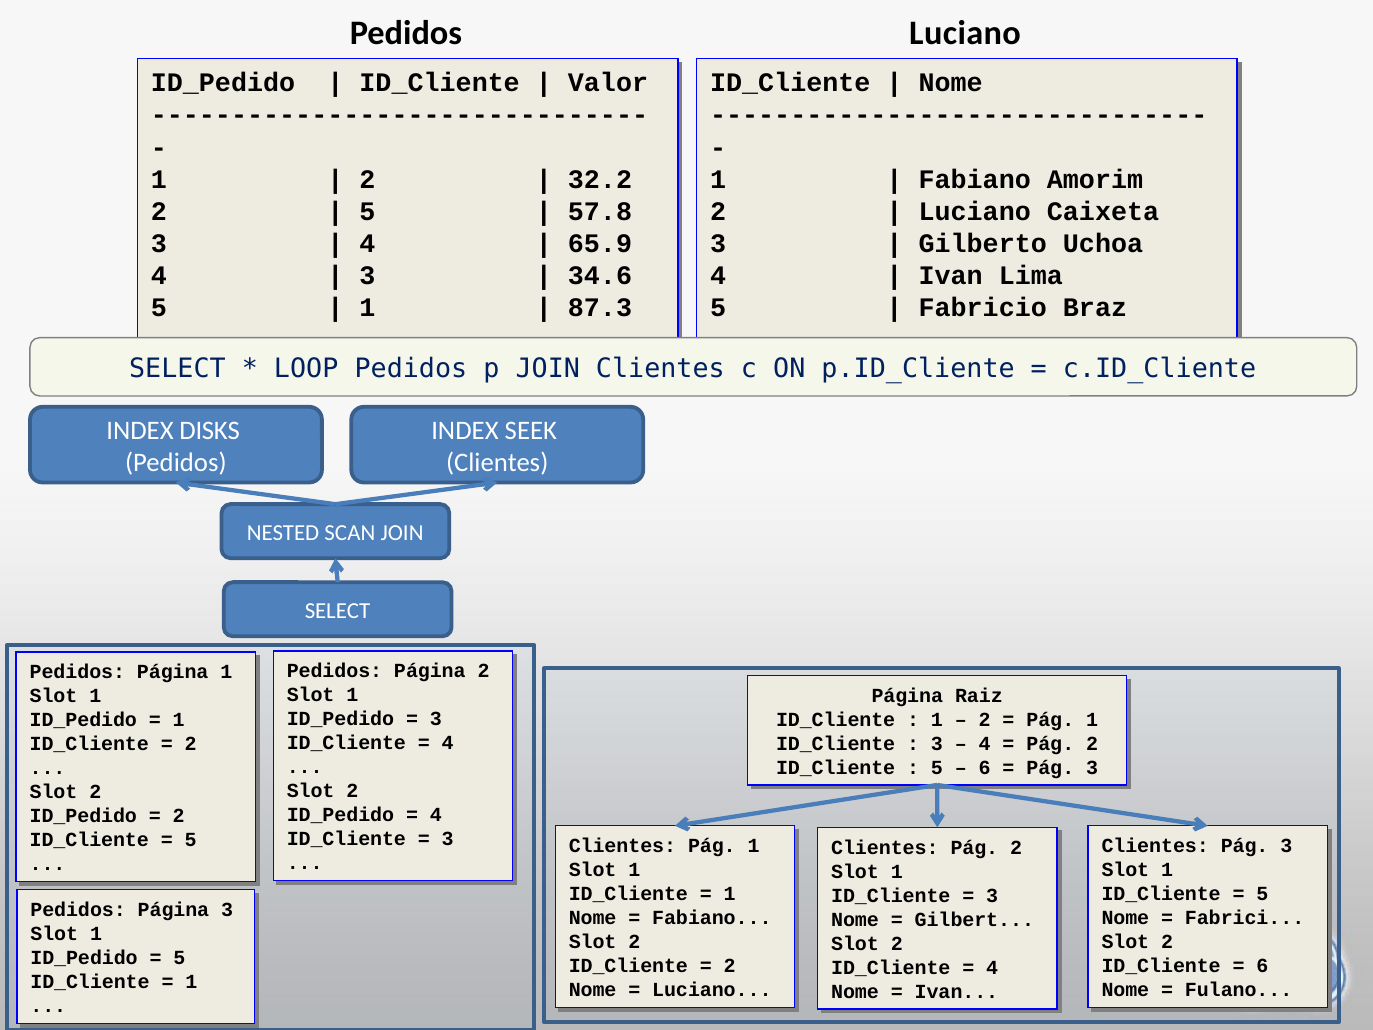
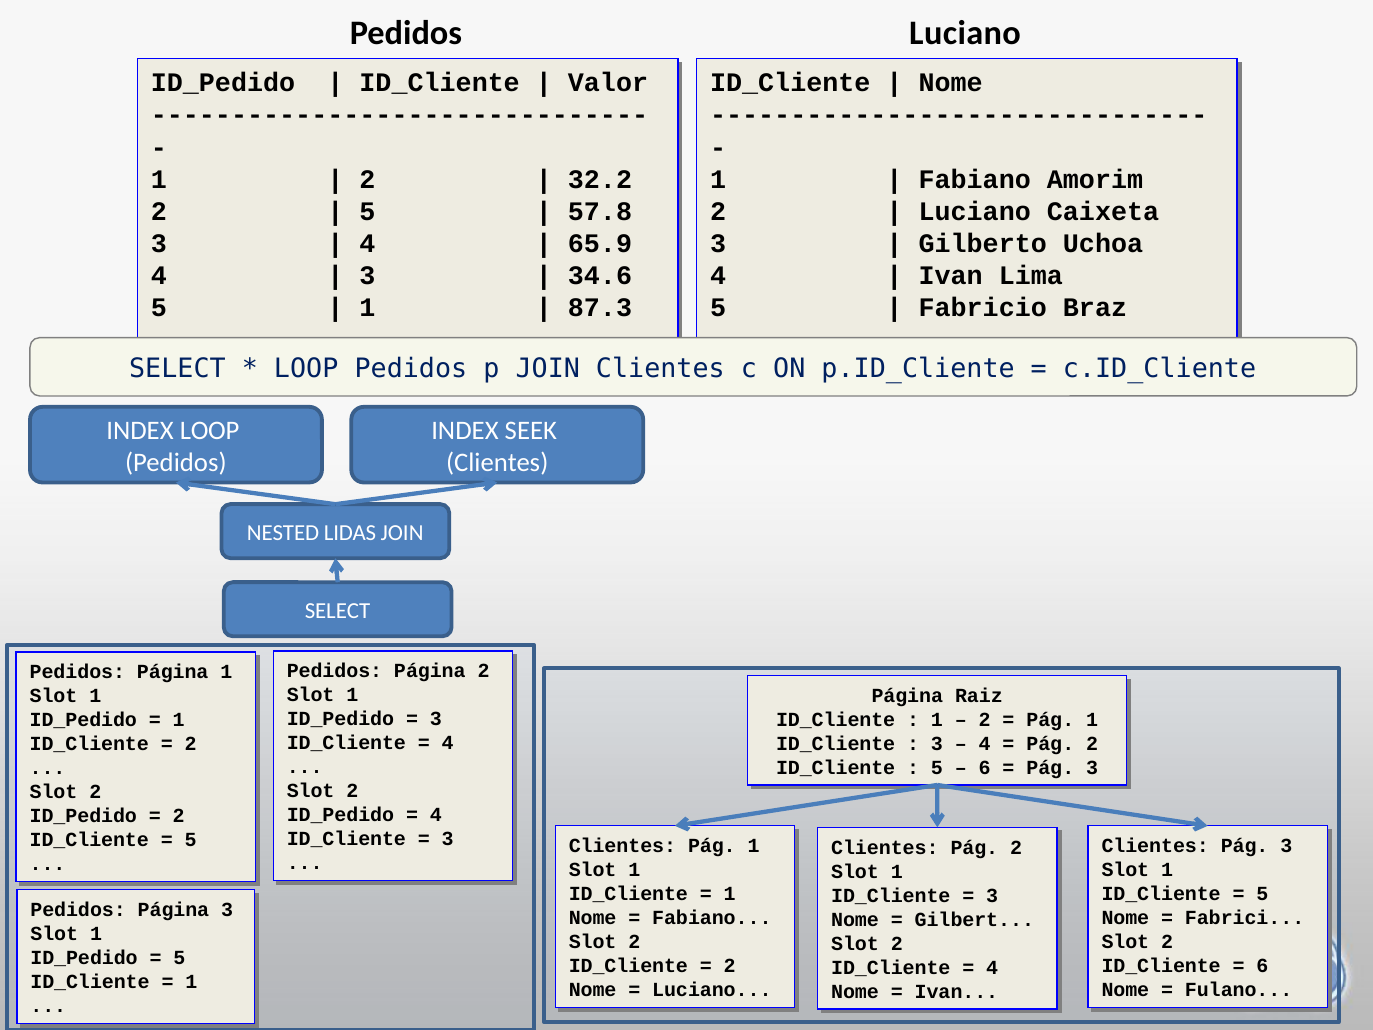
INDEX DISKS: DISKS -> LOOP (210, 430)
SCAN: SCAN -> LIDAS (350, 533)
